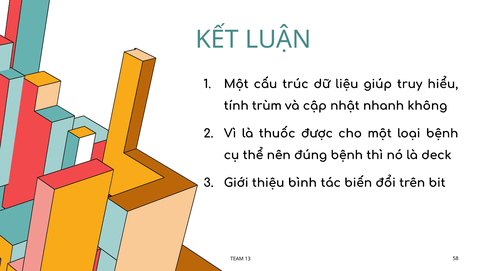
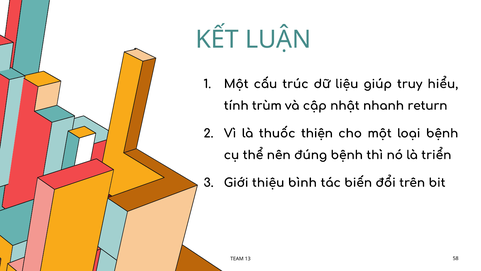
không: không -> return (427, 106)
được: được -> thiện (317, 133)
deck: deck -> triển (436, 155)
